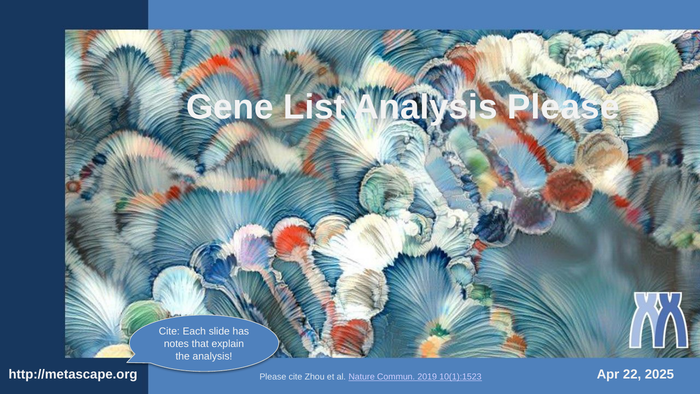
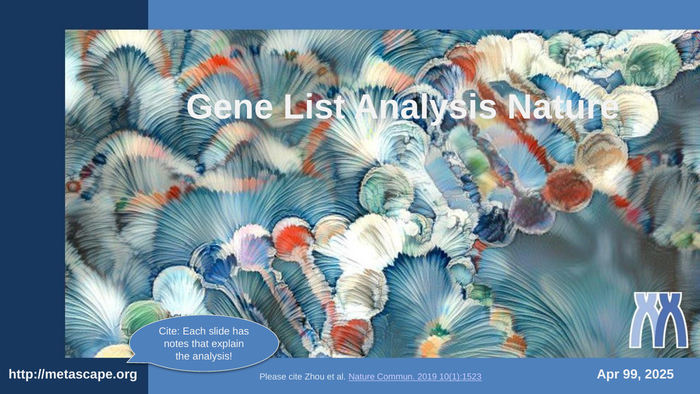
Analysis Please: Please -> Nature (563, 107)
22: 22 -> 99 (632, 374)
